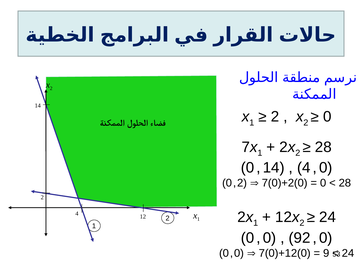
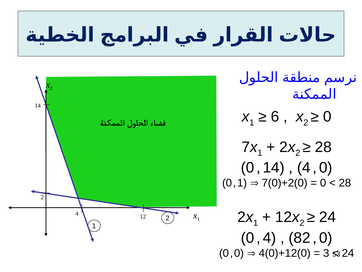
2: 2 -> 6 (275, 117)
2: 2 -> 1 (242, 183)
0: 0 -> 4 (269, 237)
92: 92 -> 82 (300, 237)
7(0)+12(0: 7(0)+12(0 -> 4(0)+12(0 (285, 253)
9: 9 -> 3 (326, 253)
